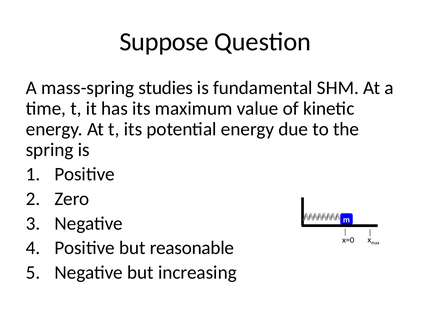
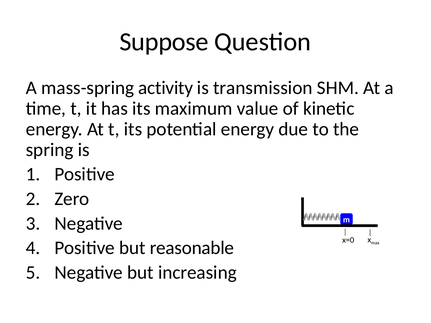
studies: studies -> activity (166, 88)
fundamental: fundamental -> transmission (263, 88)
